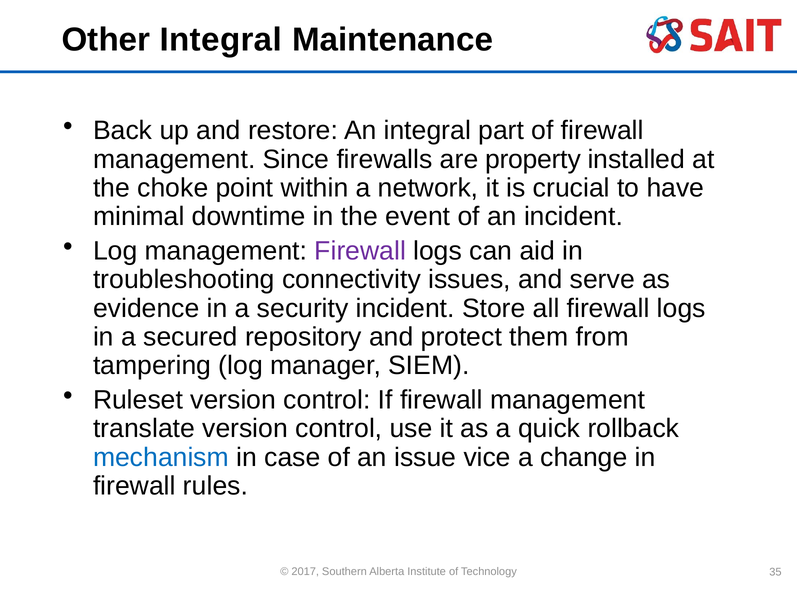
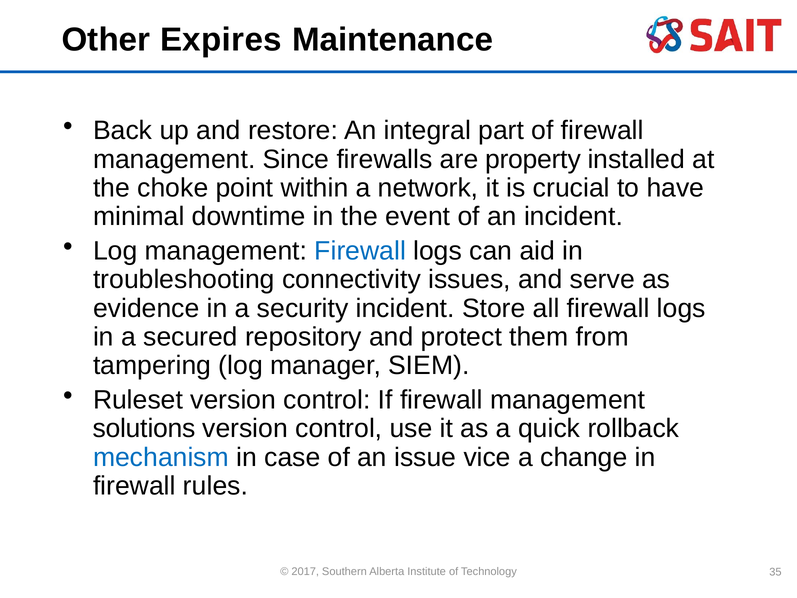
Other Integral: Integral -> Expires (221, 40)
Firewall colour: purple -> blue (360, 251)
translate: translate -> solutions (144, 429)
